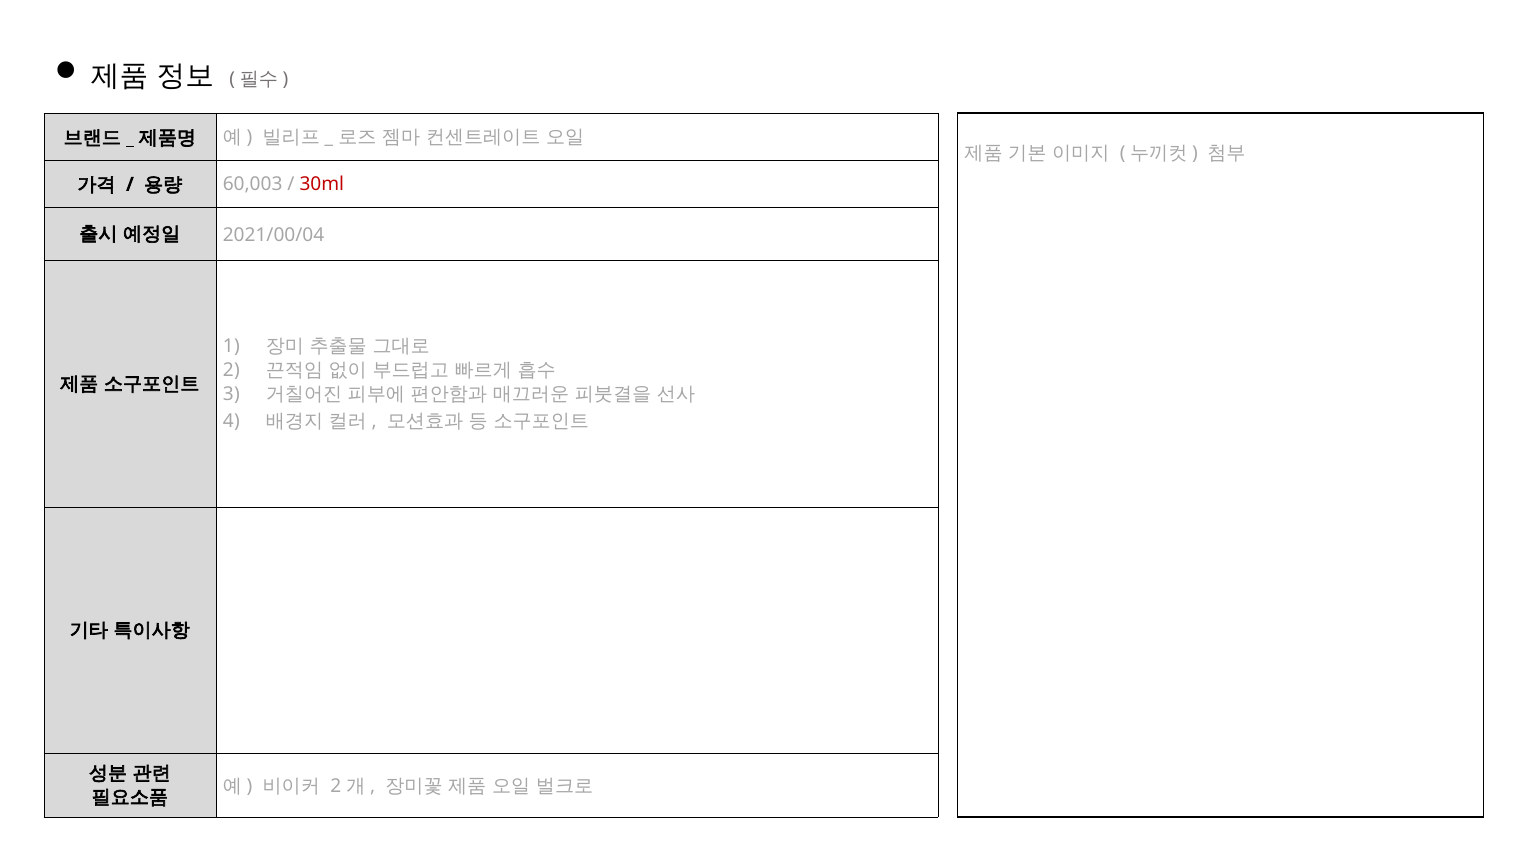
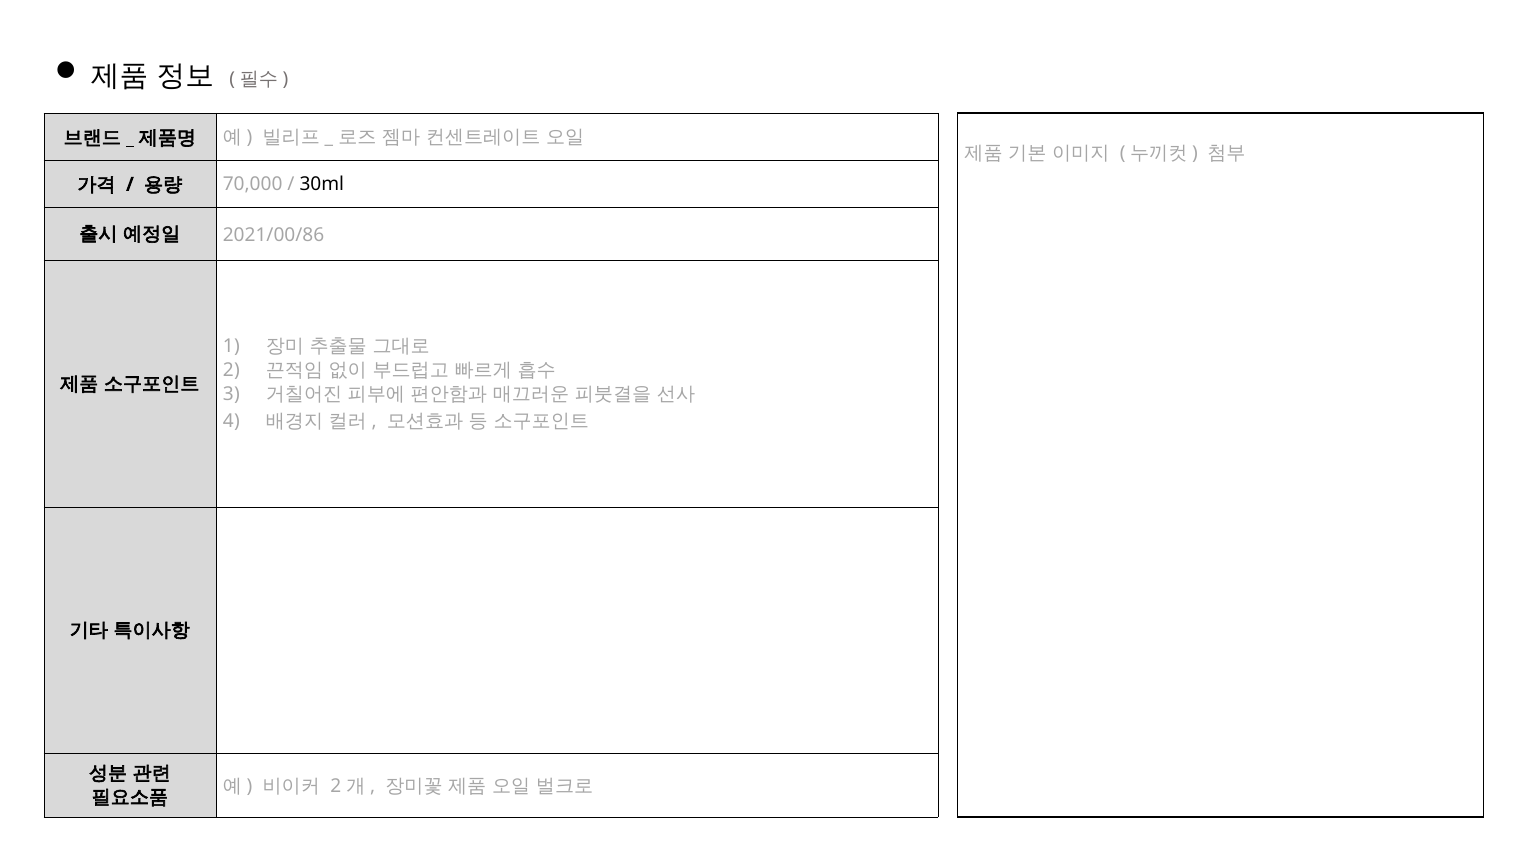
60,003: 60,003 -> 70,000 (253, 184)
30ml colour: red -> black (322, 184)
2021/00/04: 2021/00/04 -> 2021/00/86 (274, 235)
